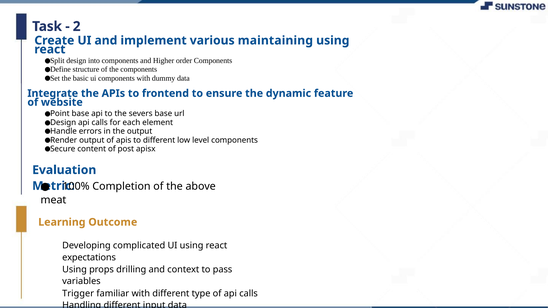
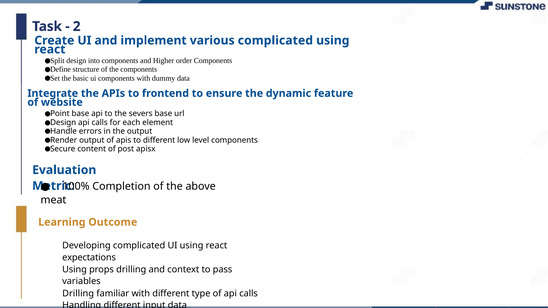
various maintaining: maintaining -> complicated (275, 40)
Trigger: Trigger -> Drilling (78, 294)
